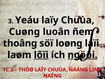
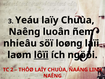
Cuøng: Cuøng -> Naêng (24, 32)
thoâng: thoâng -> nhieâu (20, 43)
ngöôi underline: present -> none (83, 55)
